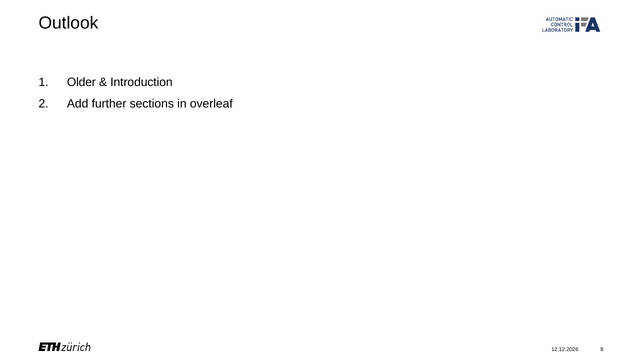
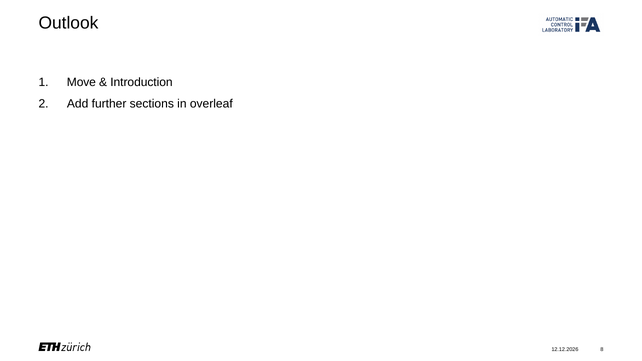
Older: Older -> Move (81, 82)
